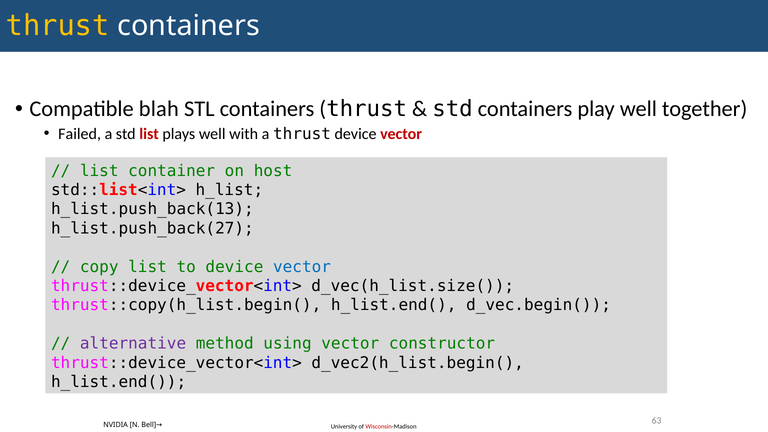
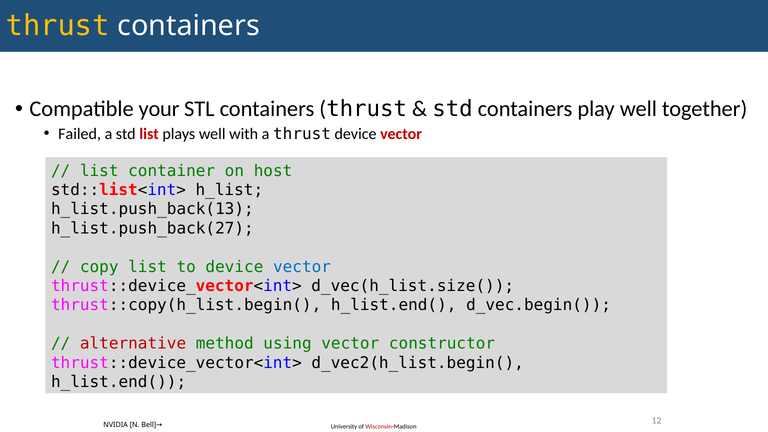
blah: blah -> your (159, 109)
alternative colour: purple -> red (133, 344)
63: 63 -> 12 (657, 421)
